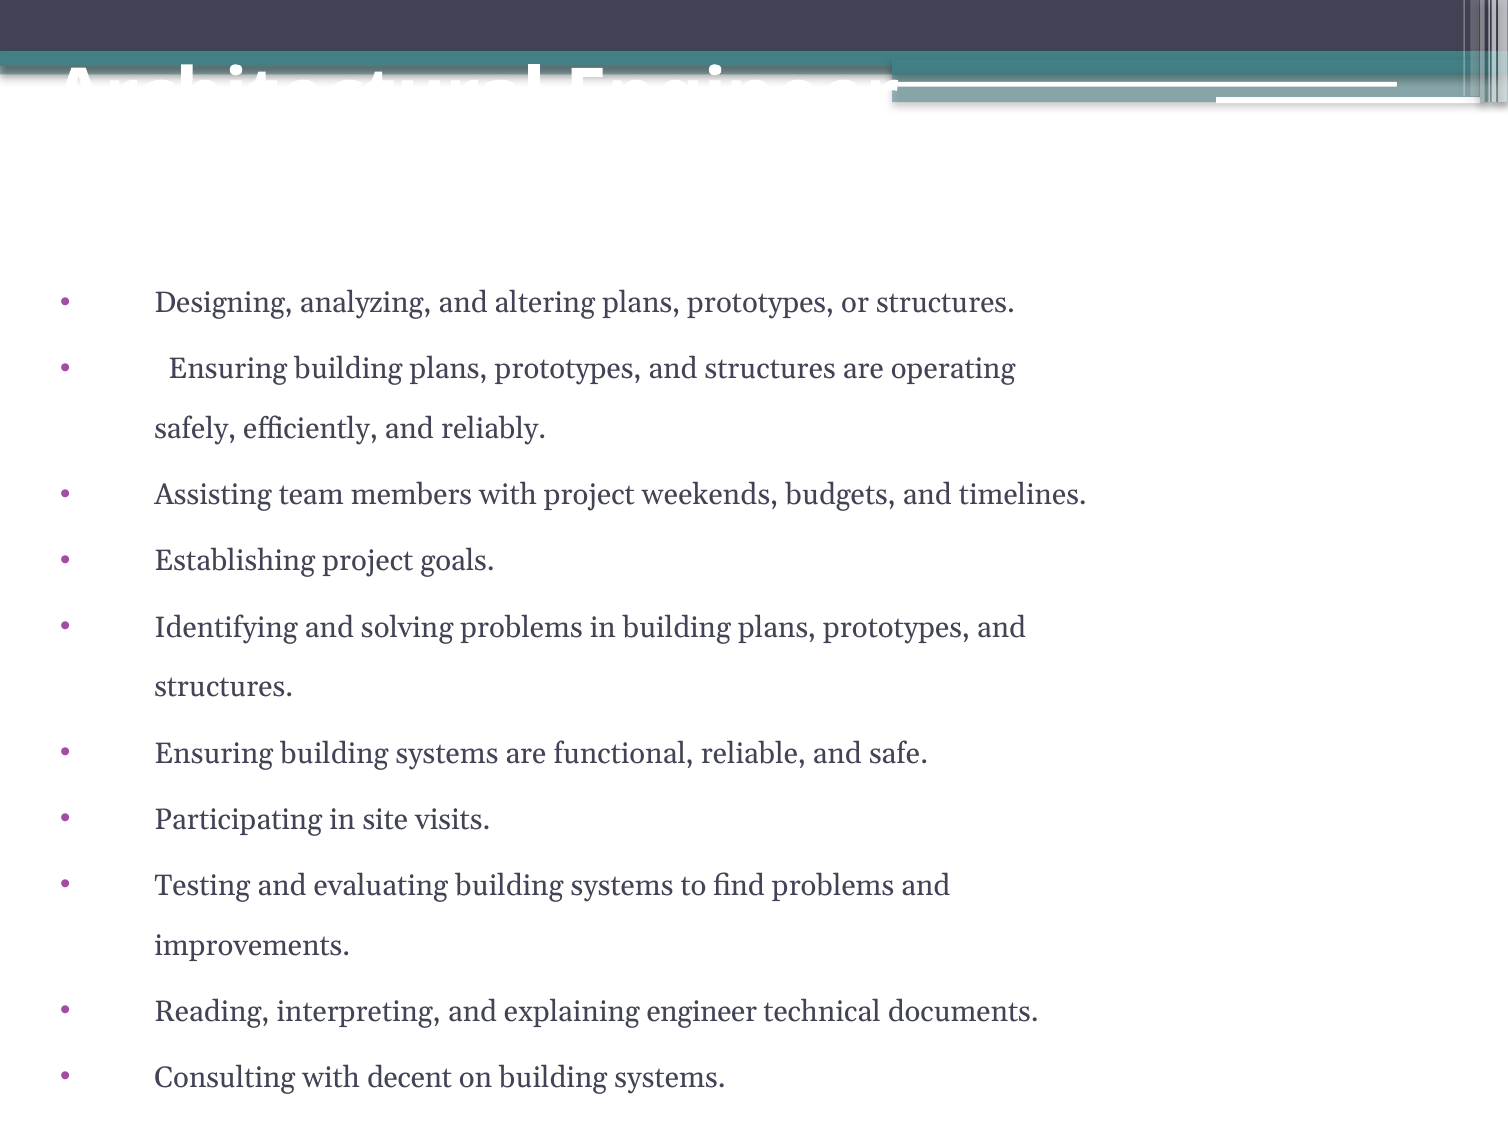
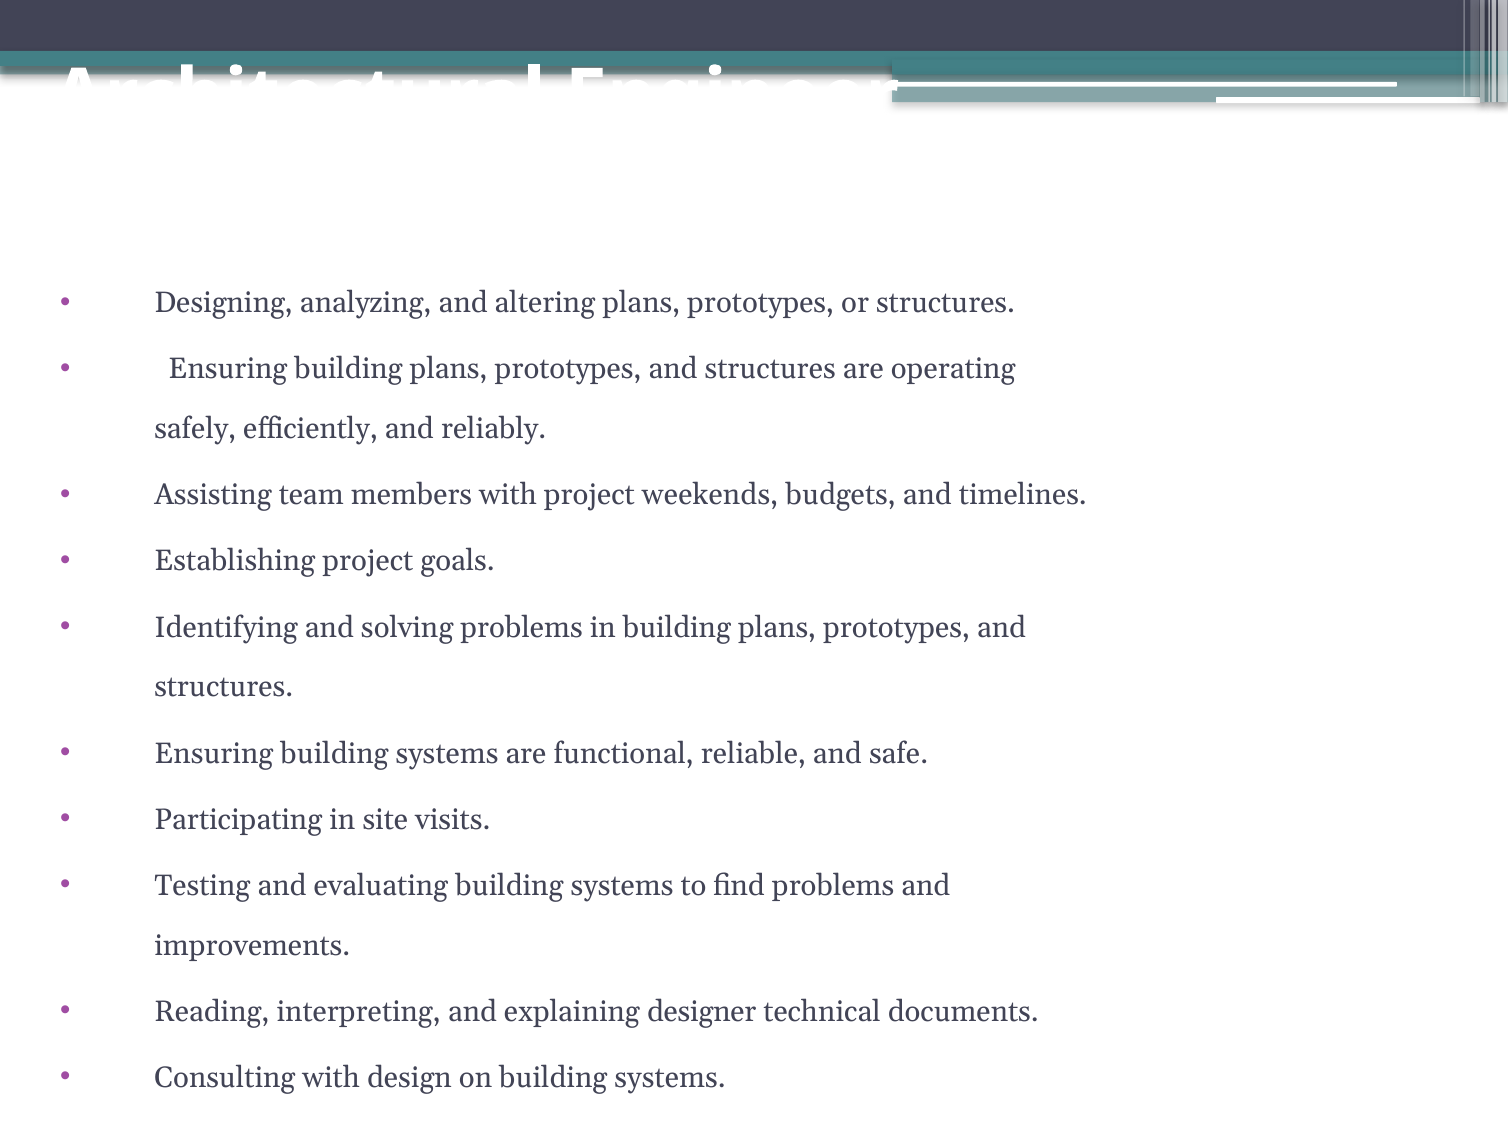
explaining engineer: engineer -> designer (702, 1012)
decent: decent -> design (409, 1078)
